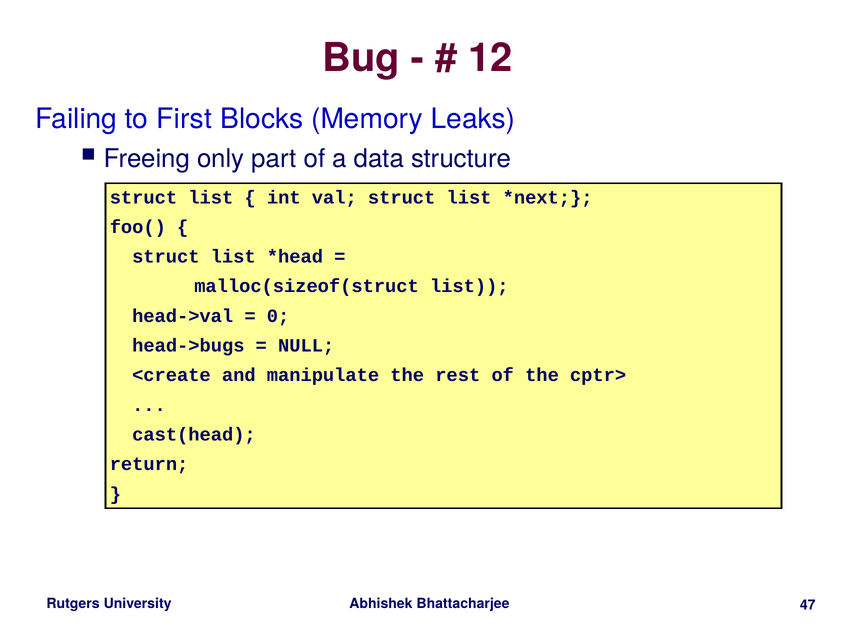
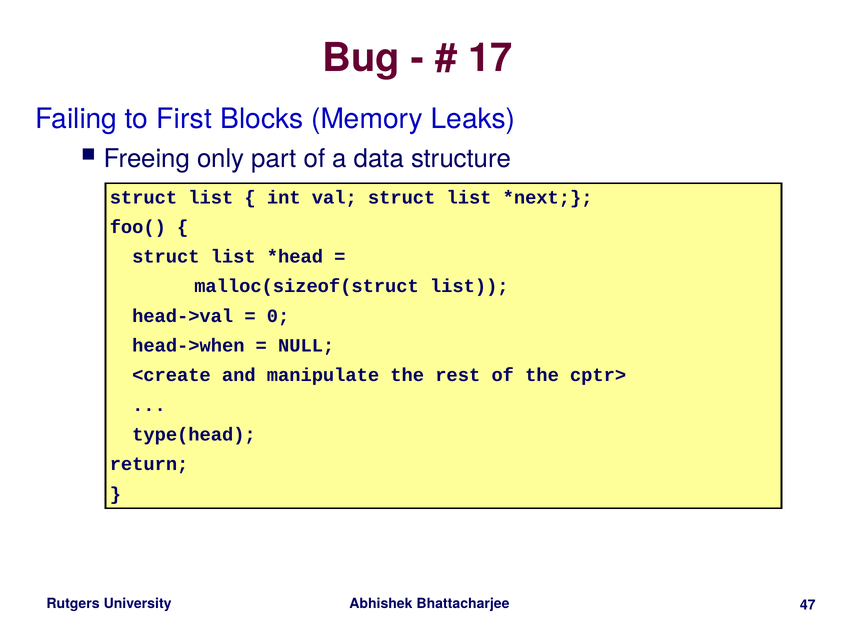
12: 12 -> 17 (490, 58)
head->bugs: head->bugs -> head->when (188, 345)
cast(head: cast(head -> type(head (194, 434)
